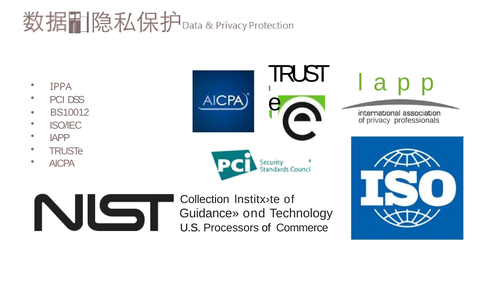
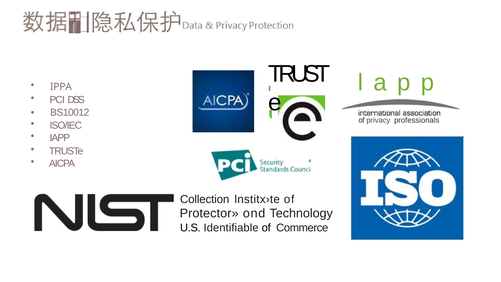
Guidance: Guidance -> Protector (209, 213)
Processors: Processors -> Identifiable (231, 228)
